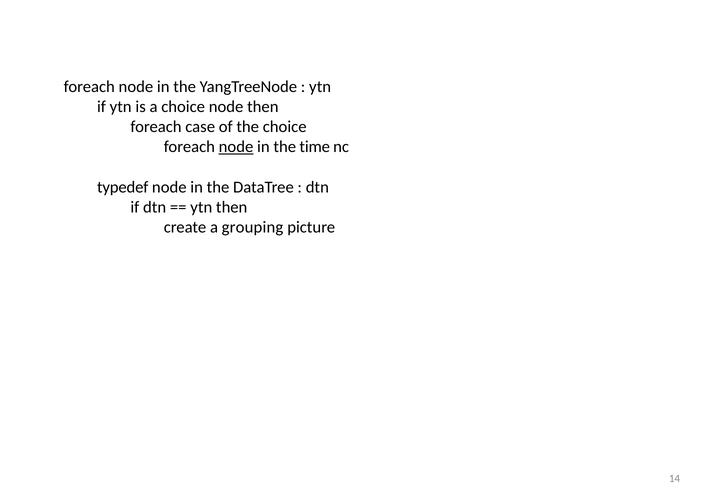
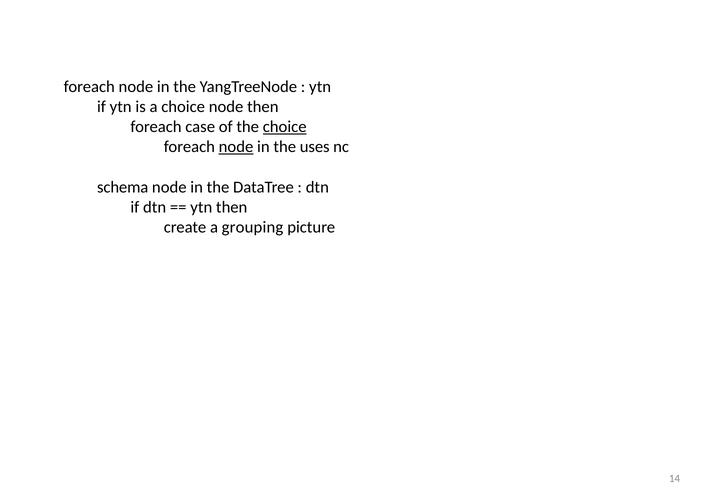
choice underline: none -> present (285, 127)
time: time -> uses (315, 147)
typedef: typedef -> schema (123, 187)
